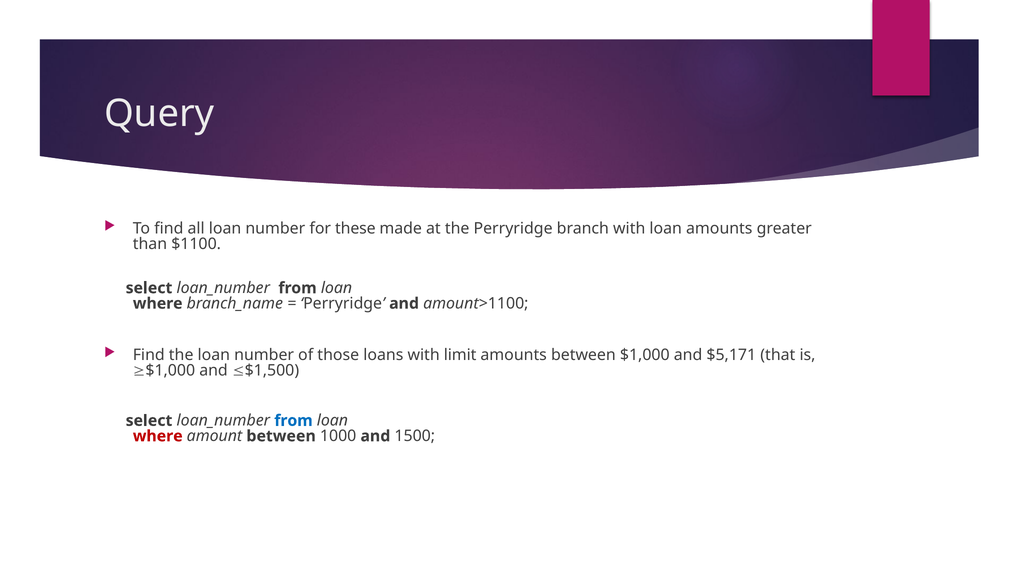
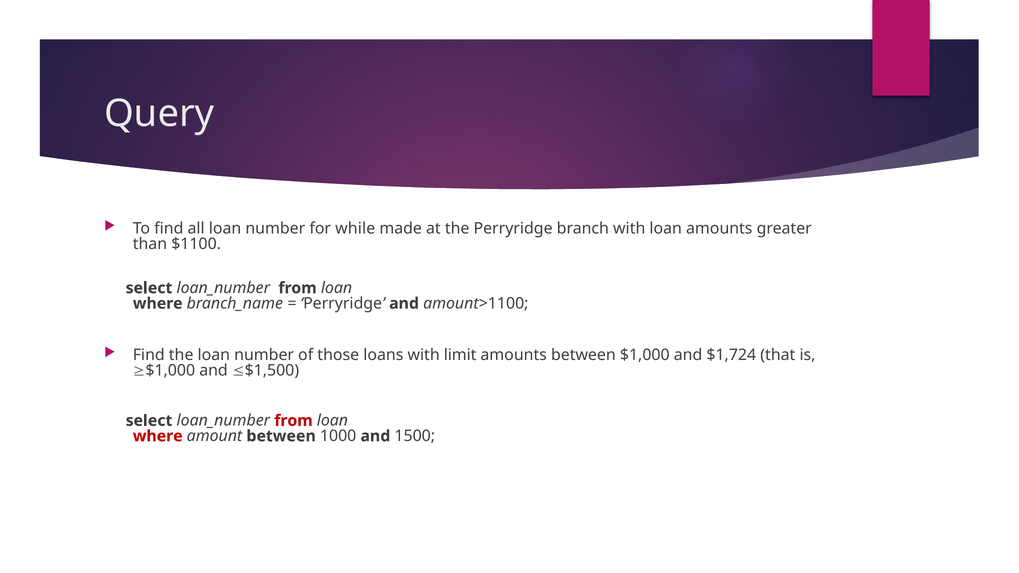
these: these -> while (355, 229)
$5,171: $5,171 -> $1,724 (731, 355)
from colour: blue -> red (293, 421)
